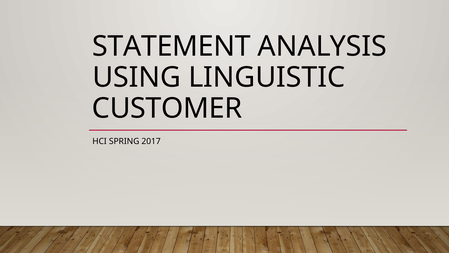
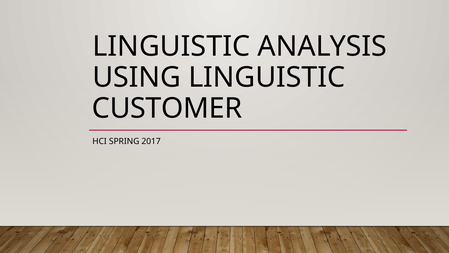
STATEMENT: STATEMENT -> LINGUISTIC (171, 46)
